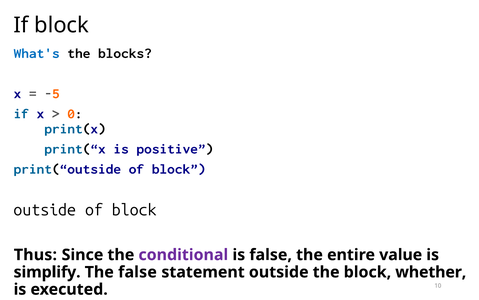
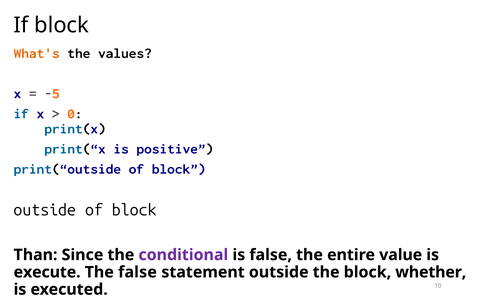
What's colour: blue -> orange (37, 53)
blocks: blocks -> values (125, 53)
Thus: Thus -> Than (36, 254)
simplify: simplify -> execute (47, 272)
